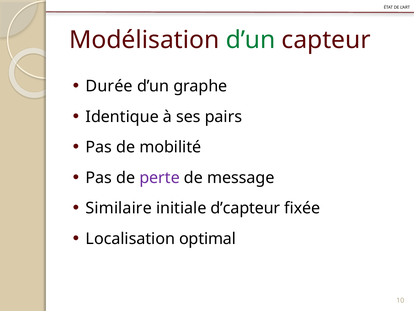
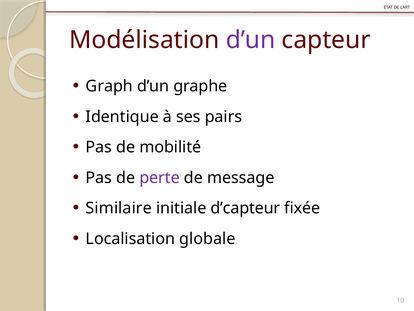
d’un colour: green -> purple (251, 40)
Durée: Durée -> Graph (109, 86)
optimal: optimal -> globale (207, 238)
